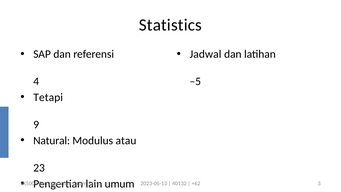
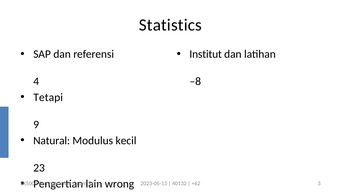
Jadwal: Jadwal -> Institut (206, 54)
–5: –5 -> –8 (195, 81)
atau: atau -> kecil (126, 140)
umum: umum -> wrong (119, 184)
